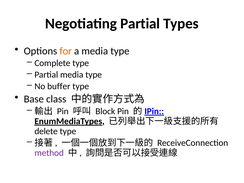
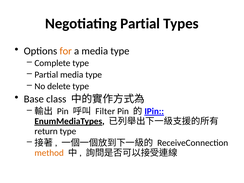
buffer: buffer -> delete (59, 86)
Block: Block -> Filter (105, 111)
delete: delete -> return (46, 131)
method colour: purple -> orange (49, 153)
